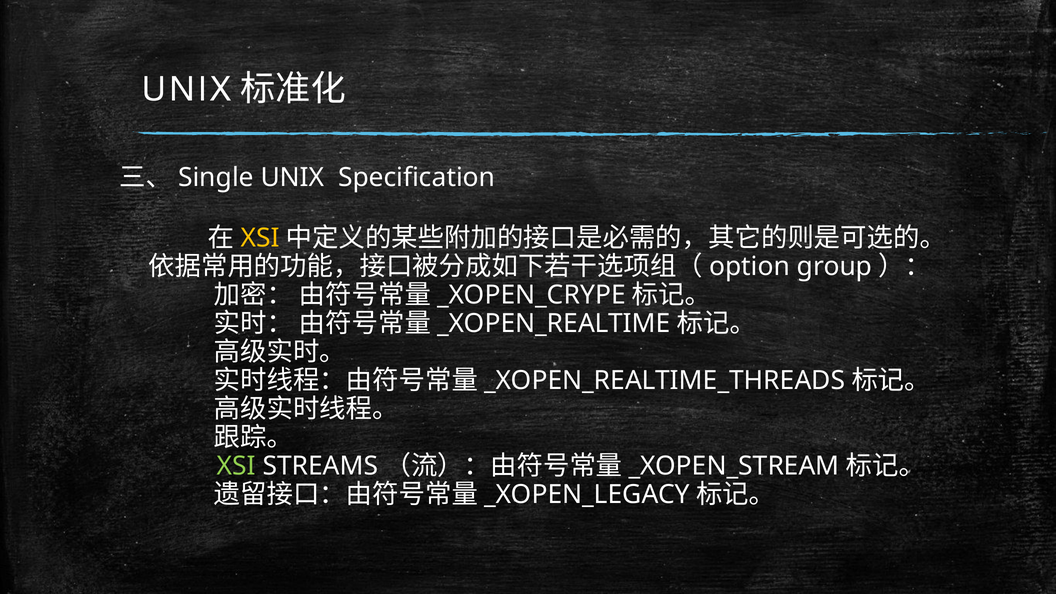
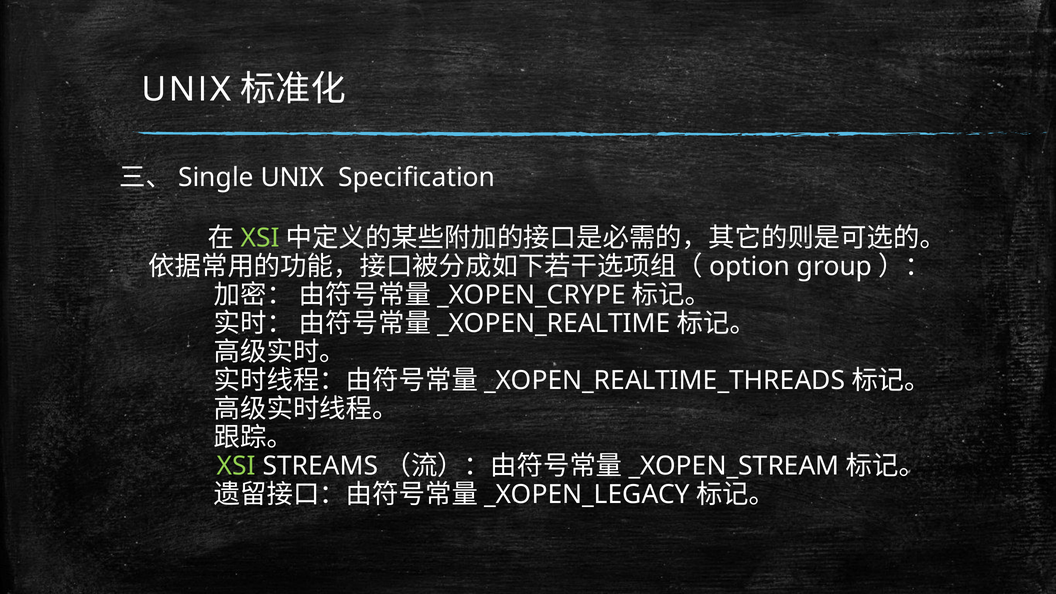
XSI colour: yellow -> light green (260, 238)
